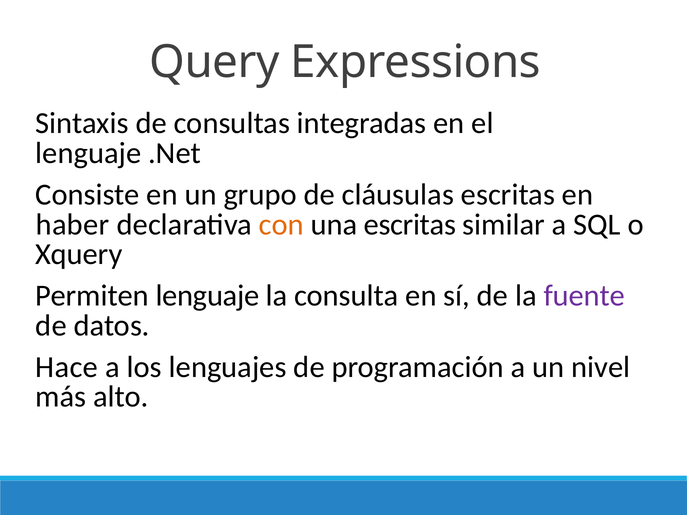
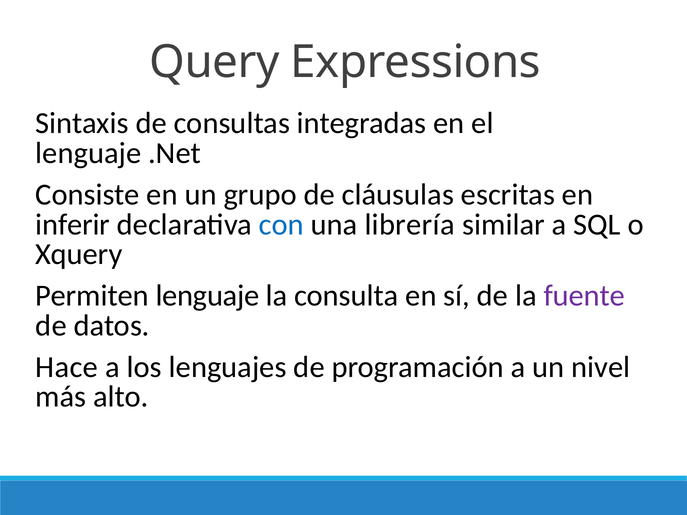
haber: haber -> inferir (73, 225)
con colour: orange -> blue (281, 225)
una escritas: escritas -> librería (410, 225)
